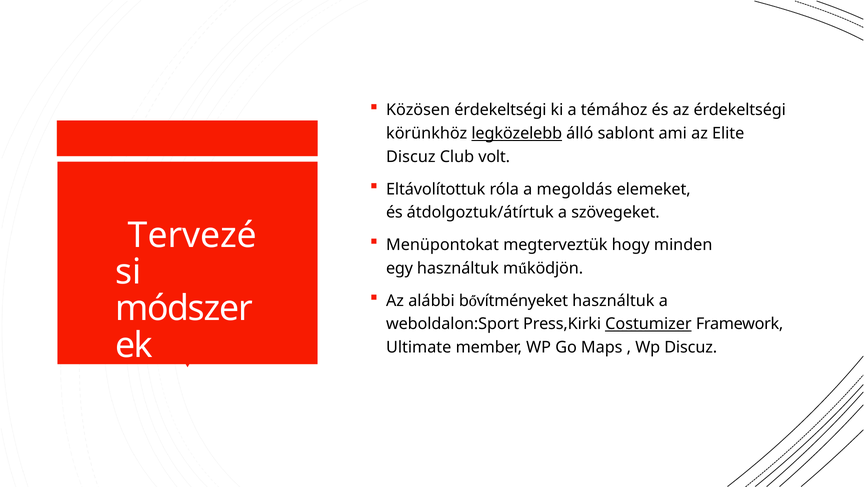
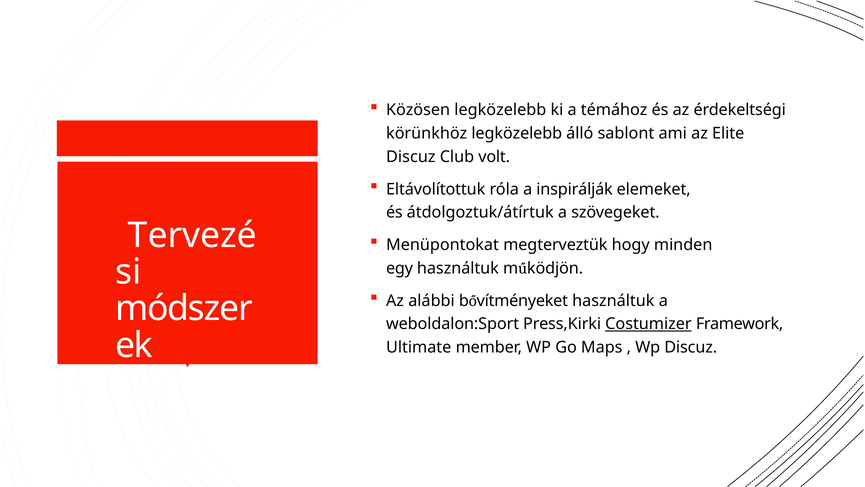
Közösen érdekeltségi: érdekeltségi -> legközelebb (500, 110)
legközelebb underline: present -> none (517, 133)
megoldás: megoldás -> inspirálják (575, 189)
